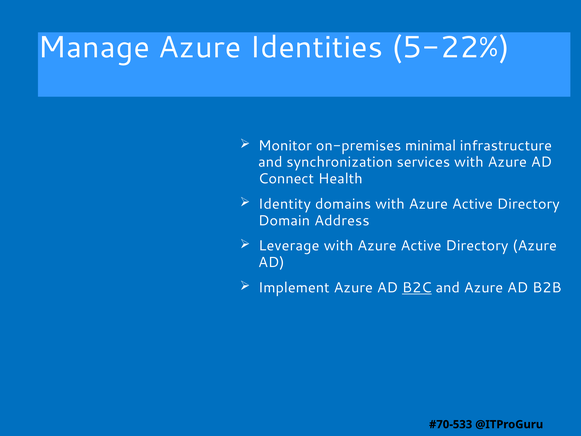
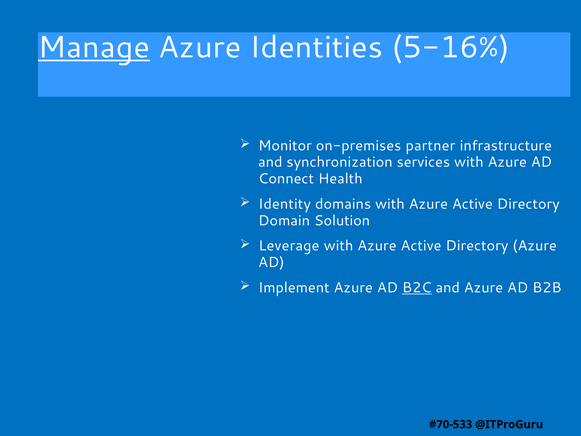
Manage underline: none -> present (94, 47)
5-22%: 5-22% -> 5-16% (451, 47)
minimal: minimal -> partner (430, 145)
Address: Address -> Solution (342, 220)
